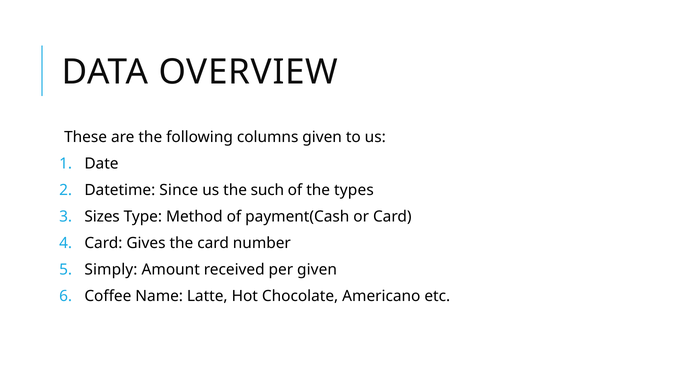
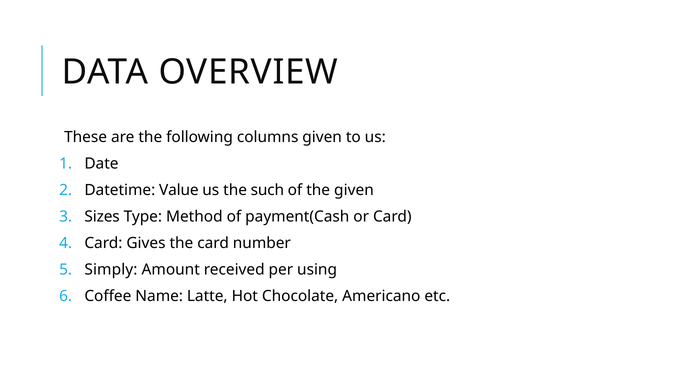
Since: Since -> Value (179, 190)
the types: types -> given (354, 190)
per given: given -> using (317, 270)
